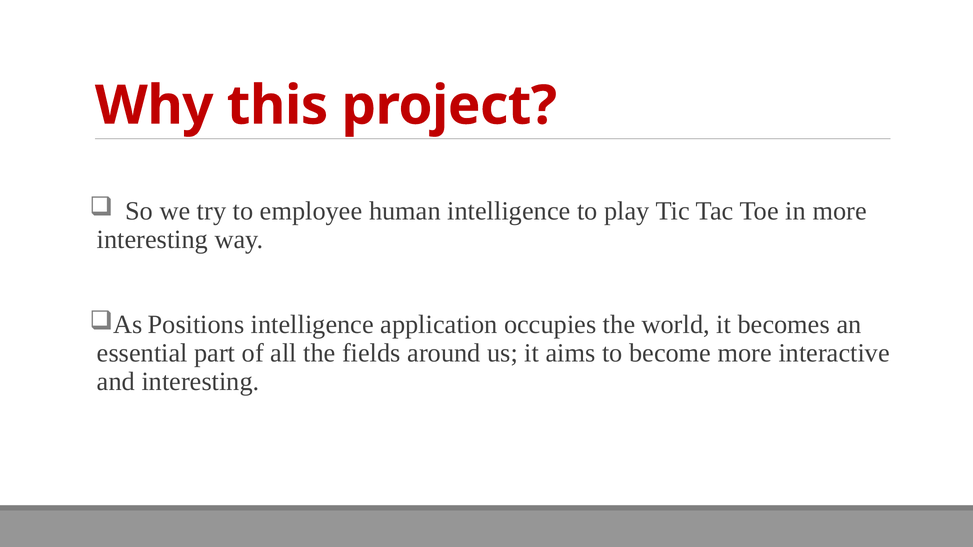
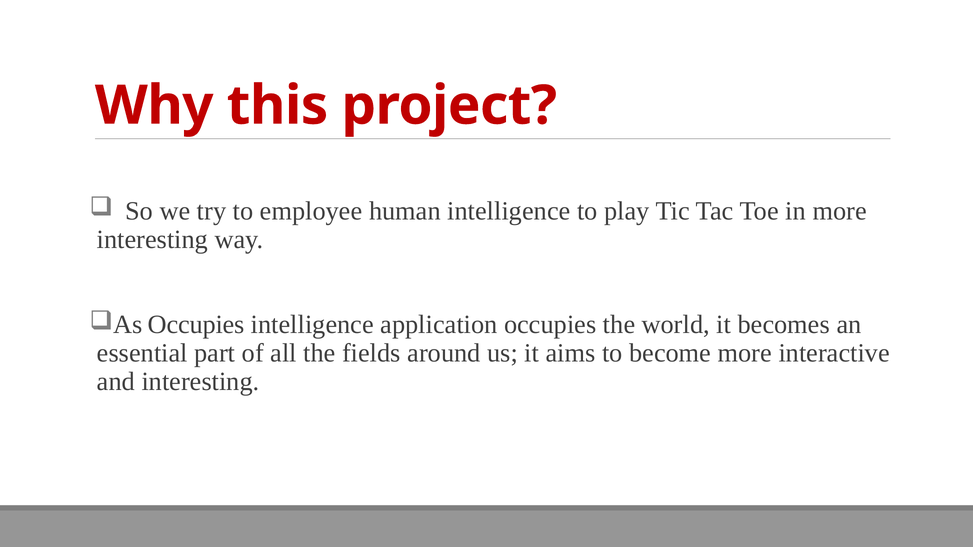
Positions: Positions -> Occupies (196, 325)
